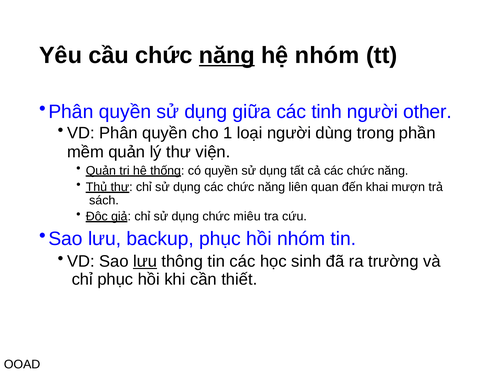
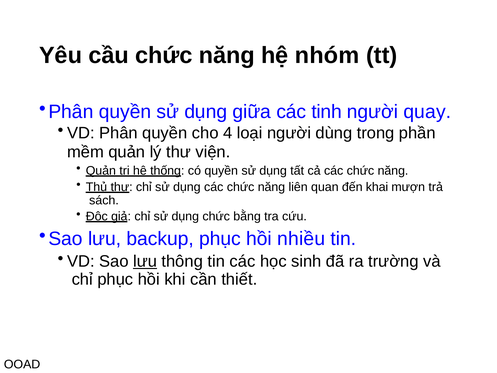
năng underline: present -> none (227, 55)
other: other -> quay (427, 112)
1: 1 -> 4 (228, 133)
miêu: miêu -> bằng (247, 216)
hồi nhóm: nhóm -> nhiều (301, 239)
